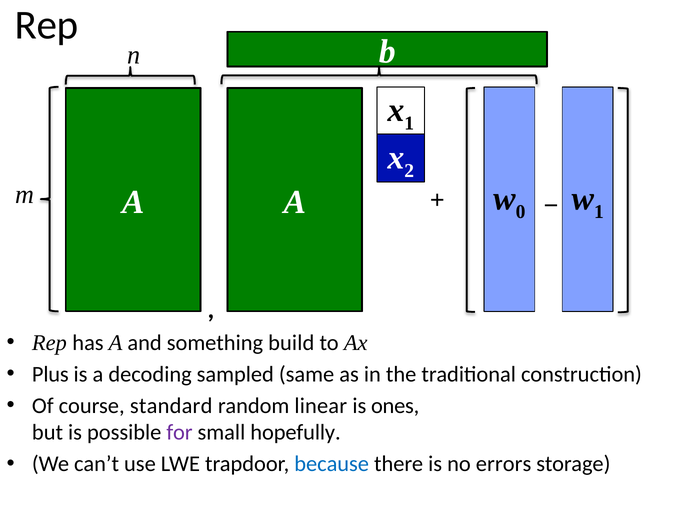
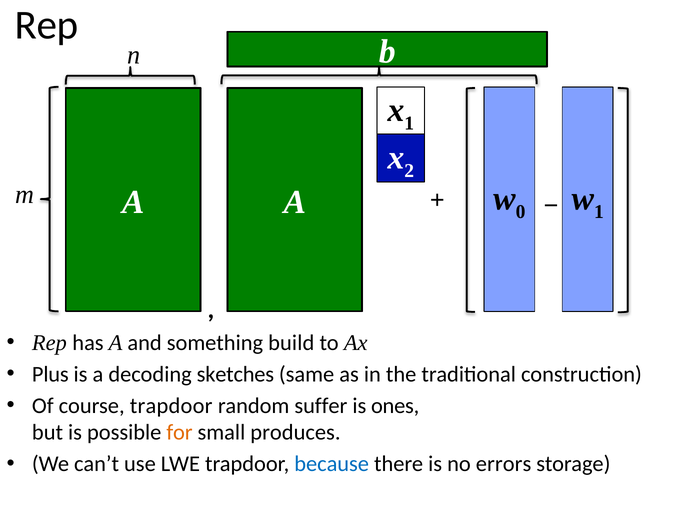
sampled: sampled -> sketches (235, 374)
course standard: standard -> trapdoor (171, 405)
linear: linear -> suffer (321, 405)
for colour: purple -> orange (180, 432)
hopefully: hopefully -> produces (295, 432)
